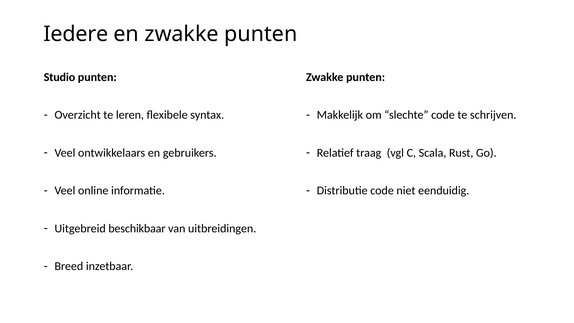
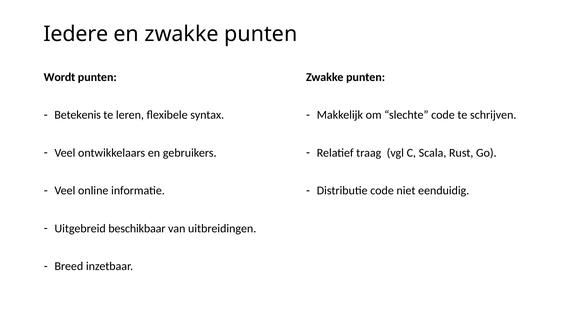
Studio: Studio -> Wordt (59, 77)
Overzicht: Overzicht -> Betekenis (78, 115)
